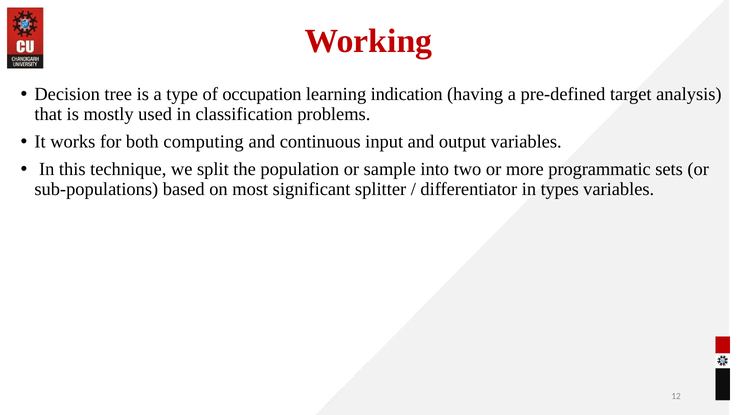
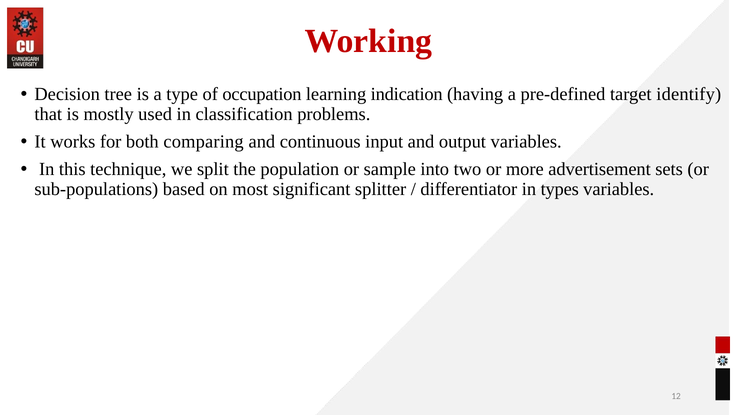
analysis: analysis -> identify (689, 94)
computing: computing -> comparing (204, 142)
programmatic: programmatic -> advertisement (600, 169)
